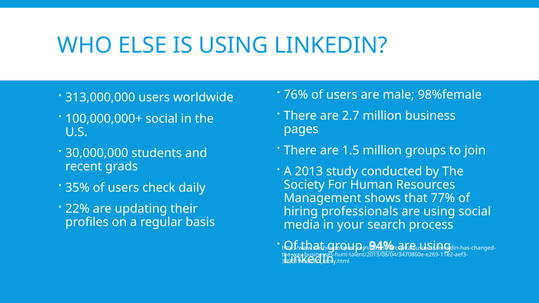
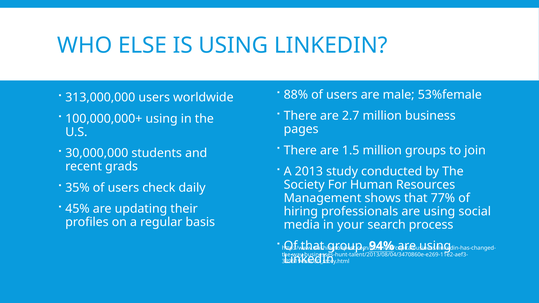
76%: 76% -> 88% (296, 95)
98%female: 98%female -> 53%female (450, 95)
100,000,000+ social: social -> using (162, 119)
22%: 22% -> 45% (77, 209)
